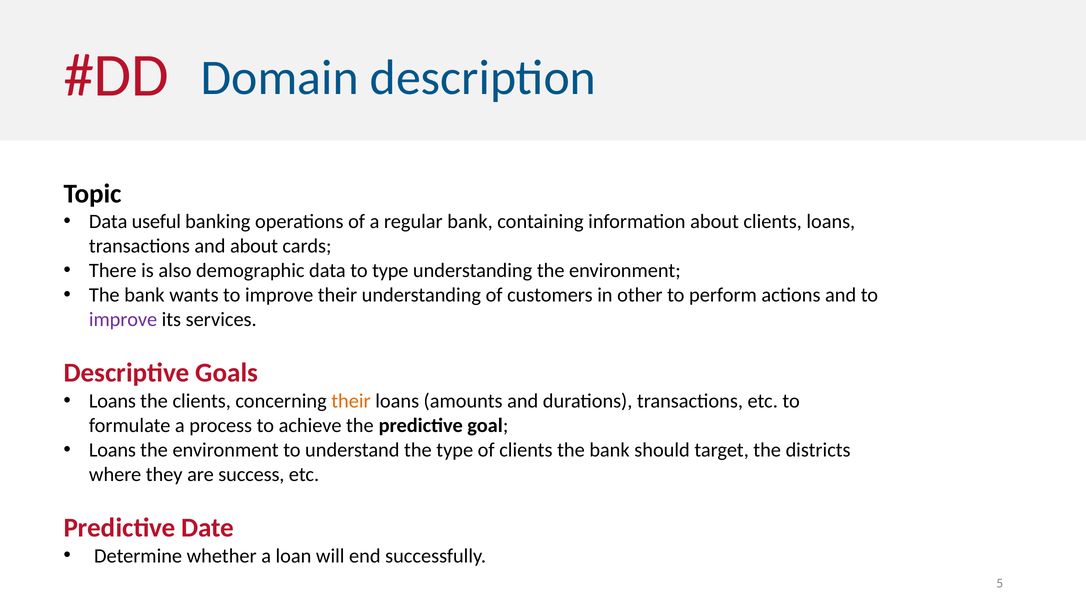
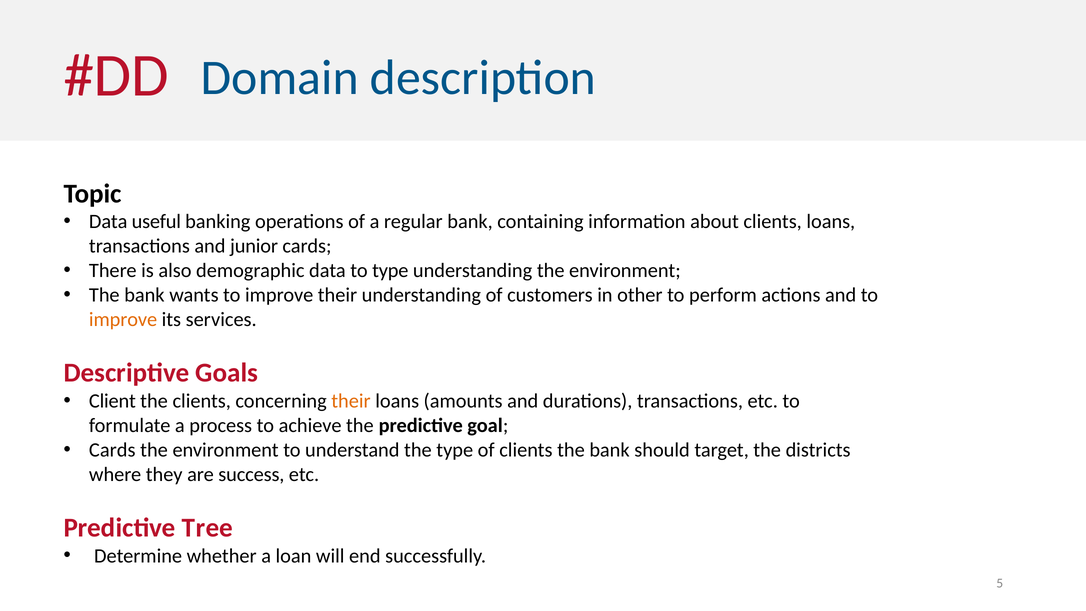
and about: about -> junior (254, 246)
improve colour: purple -> orange (123, 319)
Loans: Loans -> Client (112, 401)
Loans: Loans -> Cards (112, 450)
Date: Date -> Tree (208, 528)
